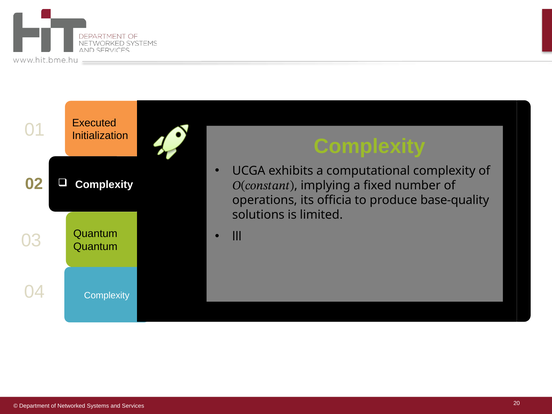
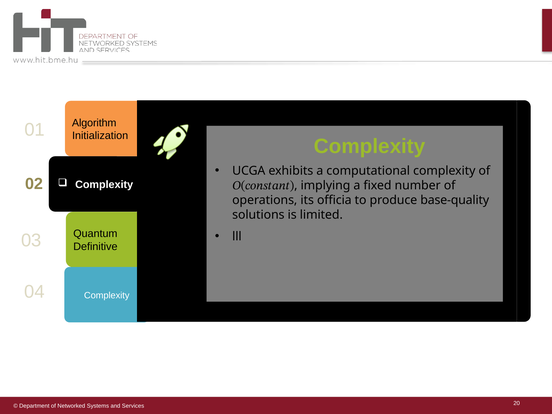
Executed: Executed -> Algorithm (94, 123)
Quantum: Quantum -> Definitive (95, 247)
